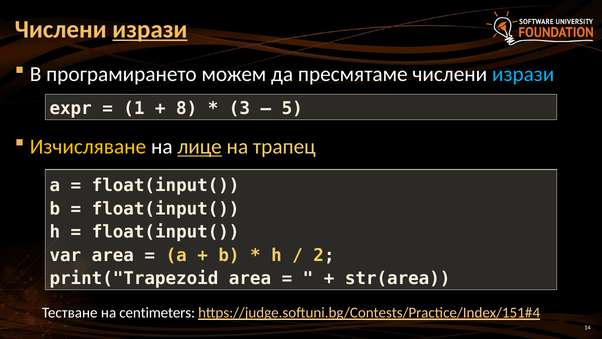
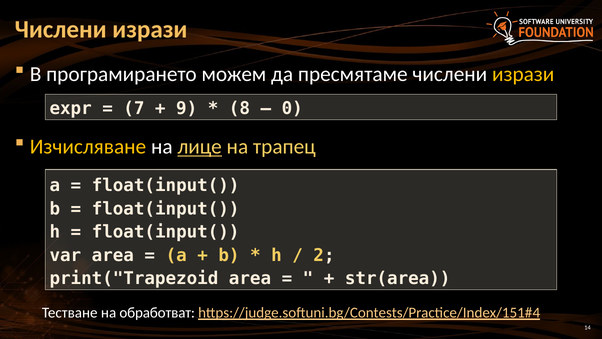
изрази underline: present -> none (150, 29)
изрази colour: light blue -> yellow (523, 74)
1: 1 -> 7 (134, 108)
8: 8 -> 9 (187, 108)
3: 3 -> 8 (239, 108)
5: 5 -> 0 (292, 108)
centimeters: centimeters -> обработват (157, 312)
